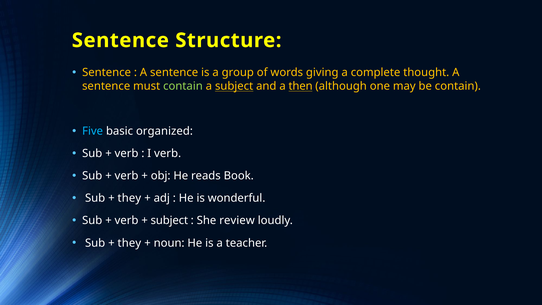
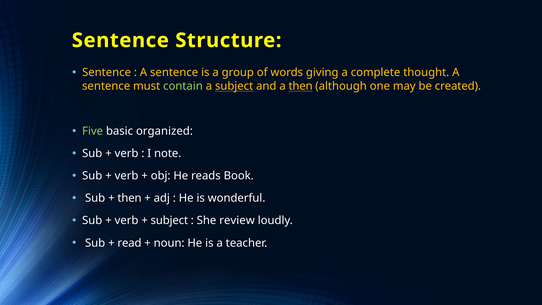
be contain: contain -> created (458, 86)
Five colour: light blue -> light green (93, 131)
I verb: verb -> note (168, 153)
they: they -> then (129, 198)
they: they -> read (129, 243)
